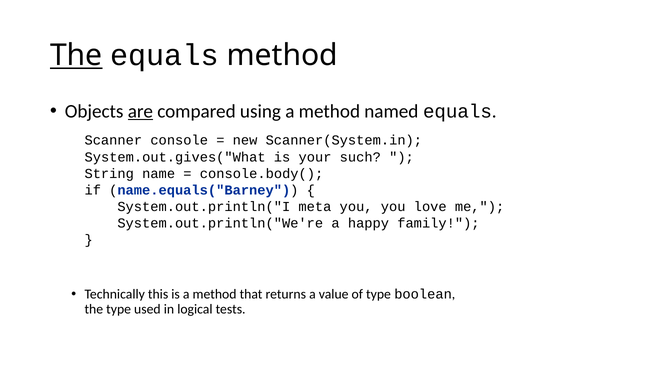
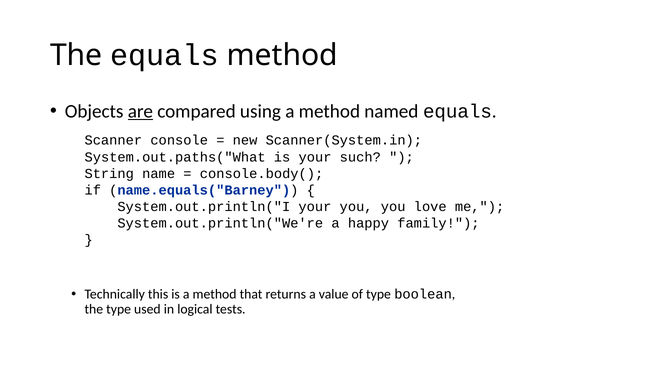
The underline: present -> none (76, 55)
System.out.gives("What: System.out.gives("What -> System.out.paths("What (175, 157)
System.out.println("I meta: meta -> your (315, 207)
